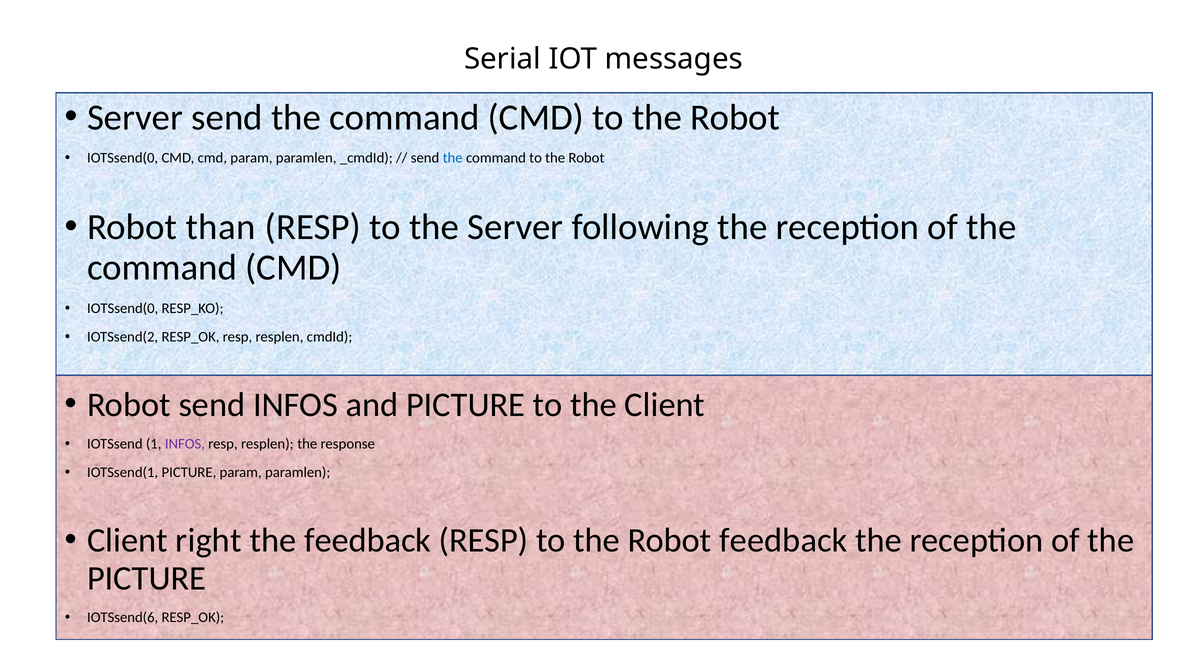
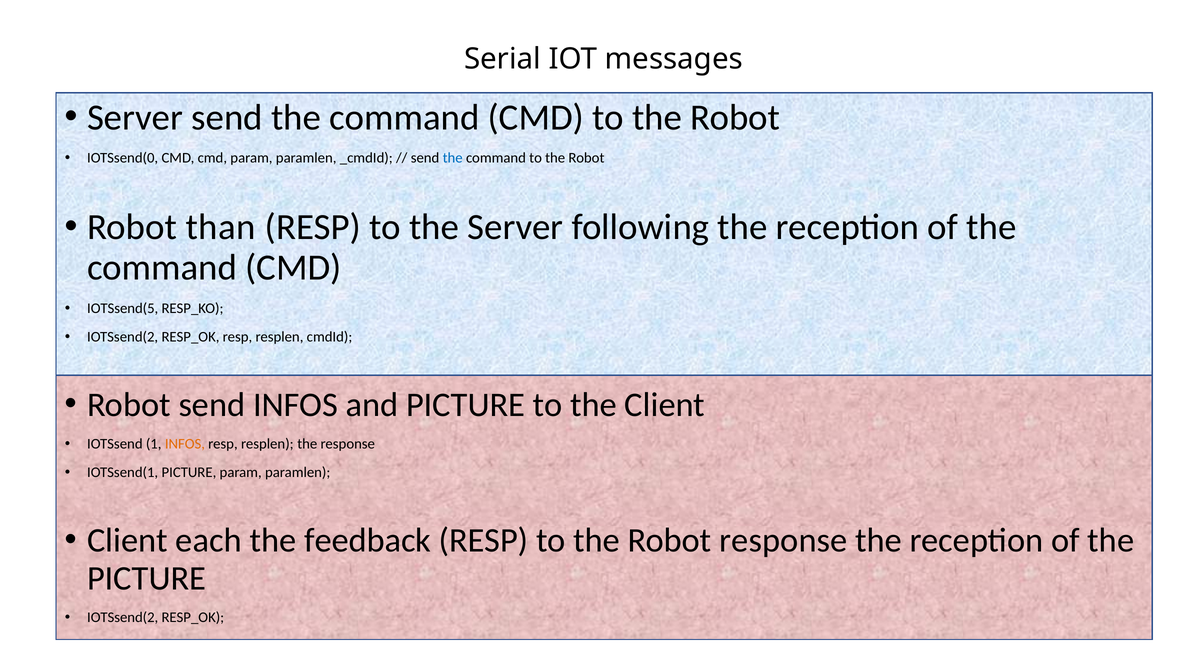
IOTSsend(0: IOTSsend(0 -> IOTSsend(5 (123, 309)
INFOS colour: purple -> orange (185, 444)
right: right -> each (209, 541)
Robot feedback: feedback -> response (783, 541)
IOTSsend(6: IOTSsend(6 -> IOTSsend(2 (123, 618)
